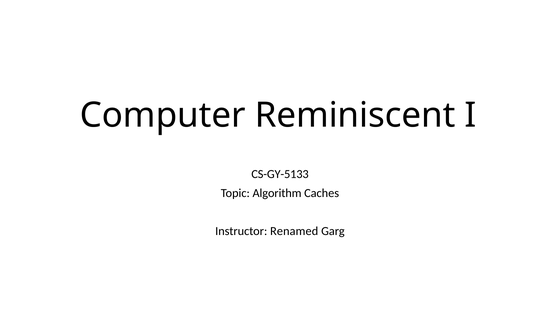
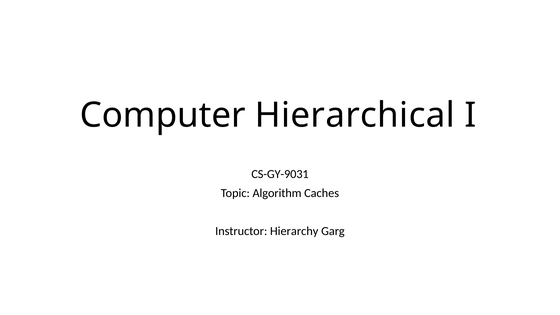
Reminiscent: Reminiscent -> Hierarchical (355, 115)
CS-GY-5133: CS-GY-5133 -> CS-GY-9031 (280, 174)
Renamed: Renamed -> Hierarchy (294, 231)
